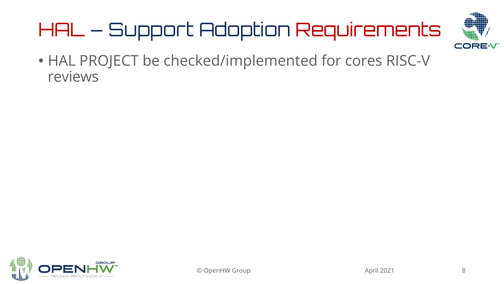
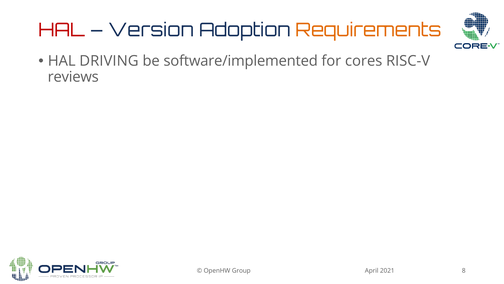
Support: Support -> Version (151, 30)
Requirements colour: red -> orange (369, 30)
PROJECT: PROJECT -> DRIVING (109, 61)
checked/implemented: checked/implemented -> software/implemented (241, 61)
